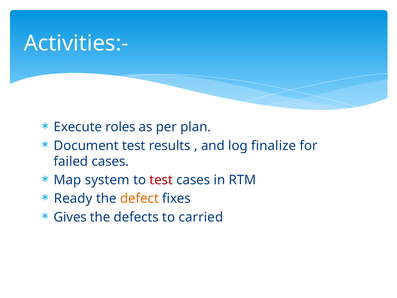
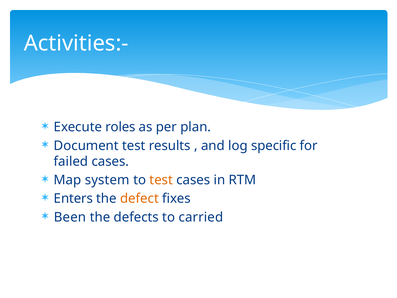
finalize: finalize -> specific (274, 146)
test colour: red -> orange (161, 180)
Ready: Ready -> Enters (73, 198)
Gives: Gives -> Been (70, 217)
